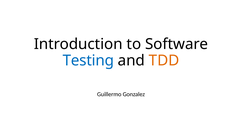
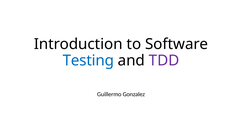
TDD colour: orange -> purple (164, 60)
